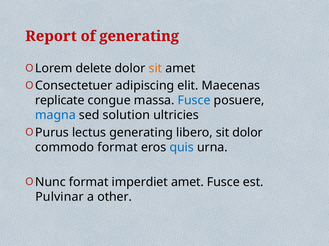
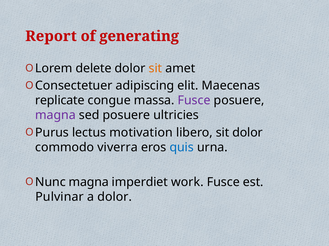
Fusce colour: blue -> purple (194, 101)
magna colour: blue -> purple (55, 116)
sed solution: solution -> posuere (126, 116)
lectus generating: generating -> motivation (141, 133)
commodo format: format -> viverra (118, 148)
format: format -> magna (89, 182)
imperdiet amet: amet -> work (187, 182)
a other: other -> dolor (115, 197)
